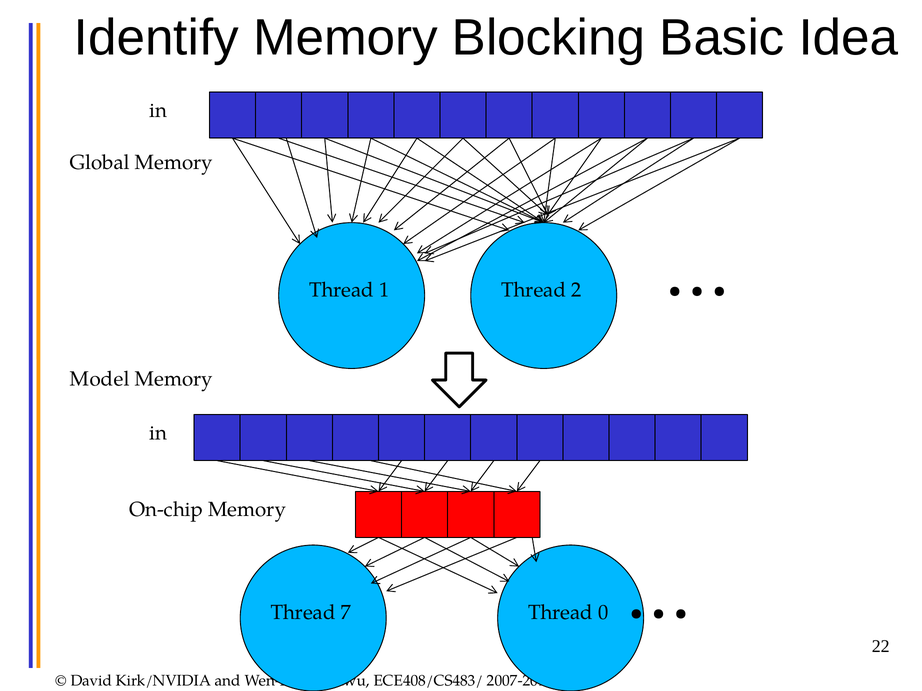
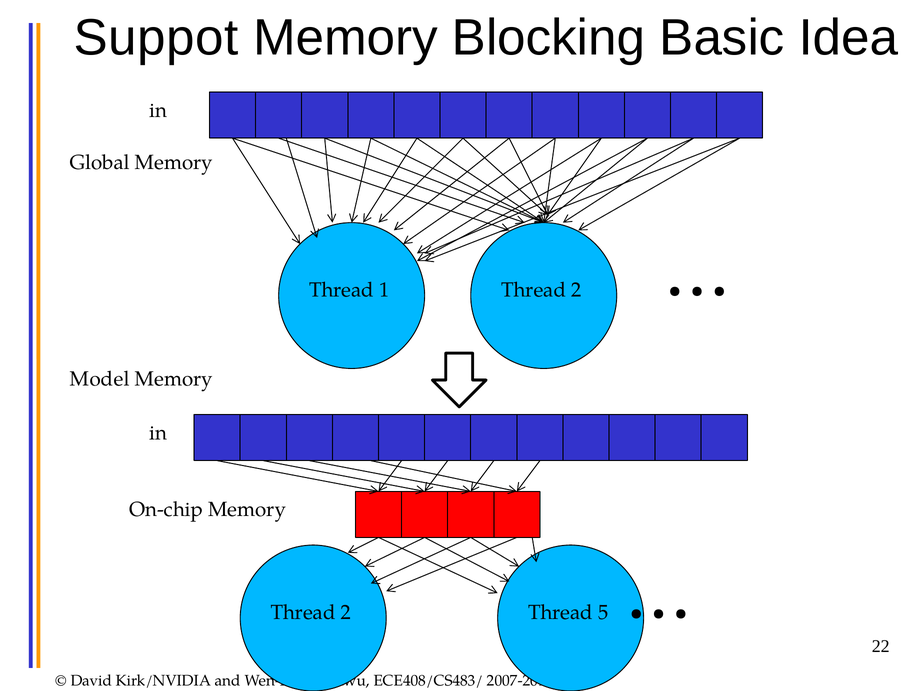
Identify: Identify -> Suppot (156, 38)
7: 7 -> 2 (346, 613)
0: 0 -> 5 (603, 613)
